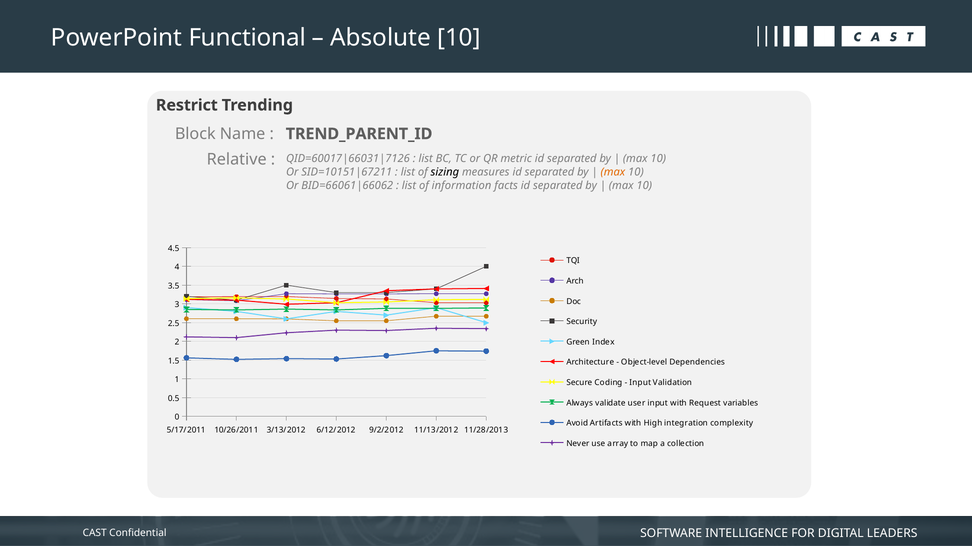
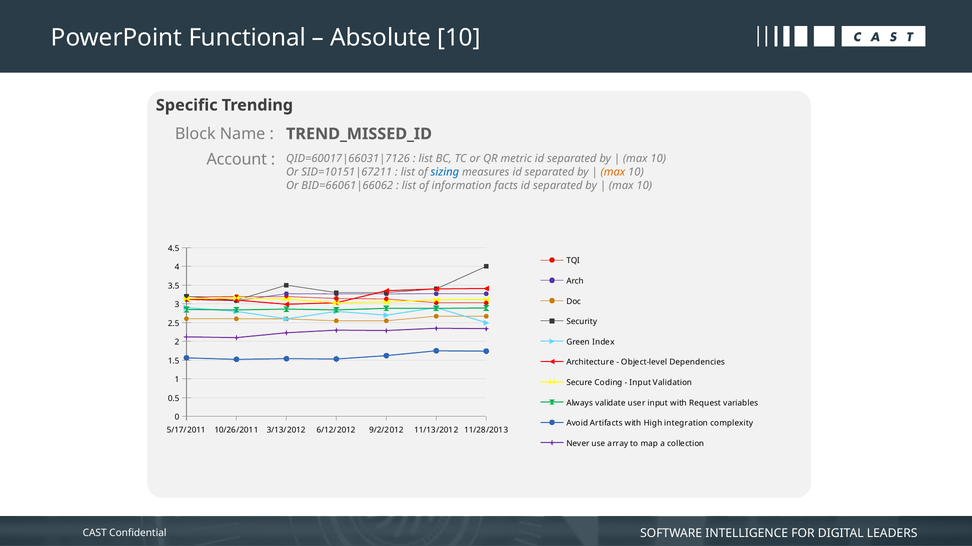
Restrict: Restrict -> Specific (187, 105)
TREND_PARENT_ID: TREND_PARENT_ID -> TREND_MISSED_ID (359, 134)
Relative: Relative -> Account (237, 160)
sizing colour: black -> blue (445, 172)
